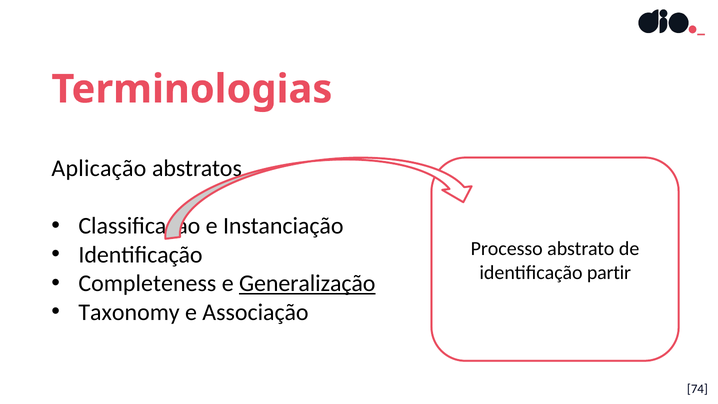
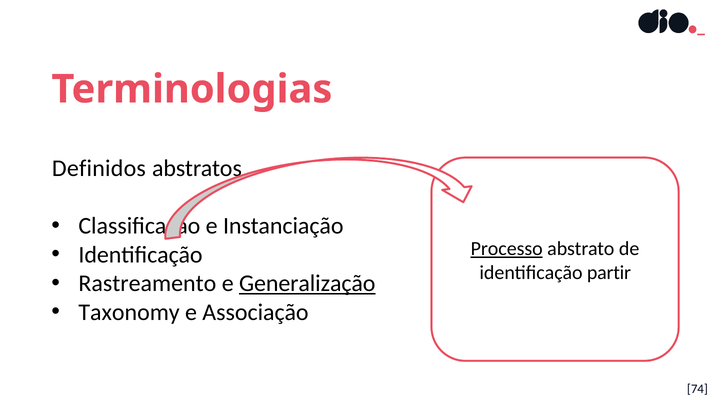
Aplicação: Aplicação -> Definidos (99, 168)
Processo underline: none -> present (507, 249)
Completeness: Completeness -> Rastreamento (147, 283)
